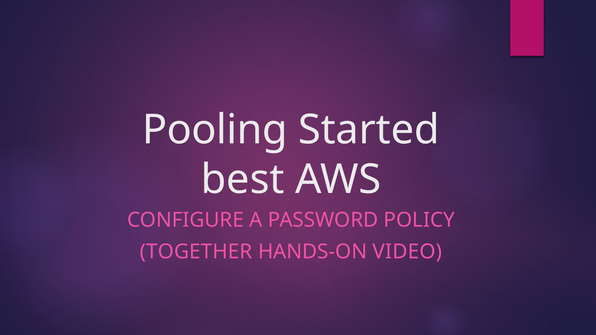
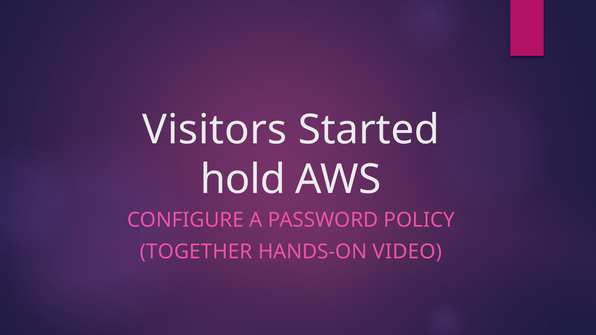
Pooling: Pooling -> Visitors (215, 130)
best: best -> hold (243, 180)
